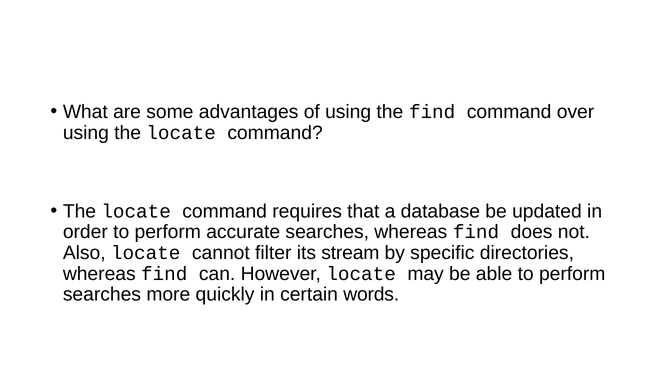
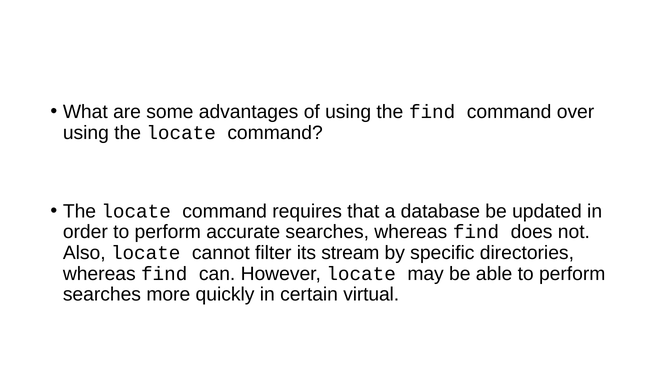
words: words -> virtual (371, 295)
